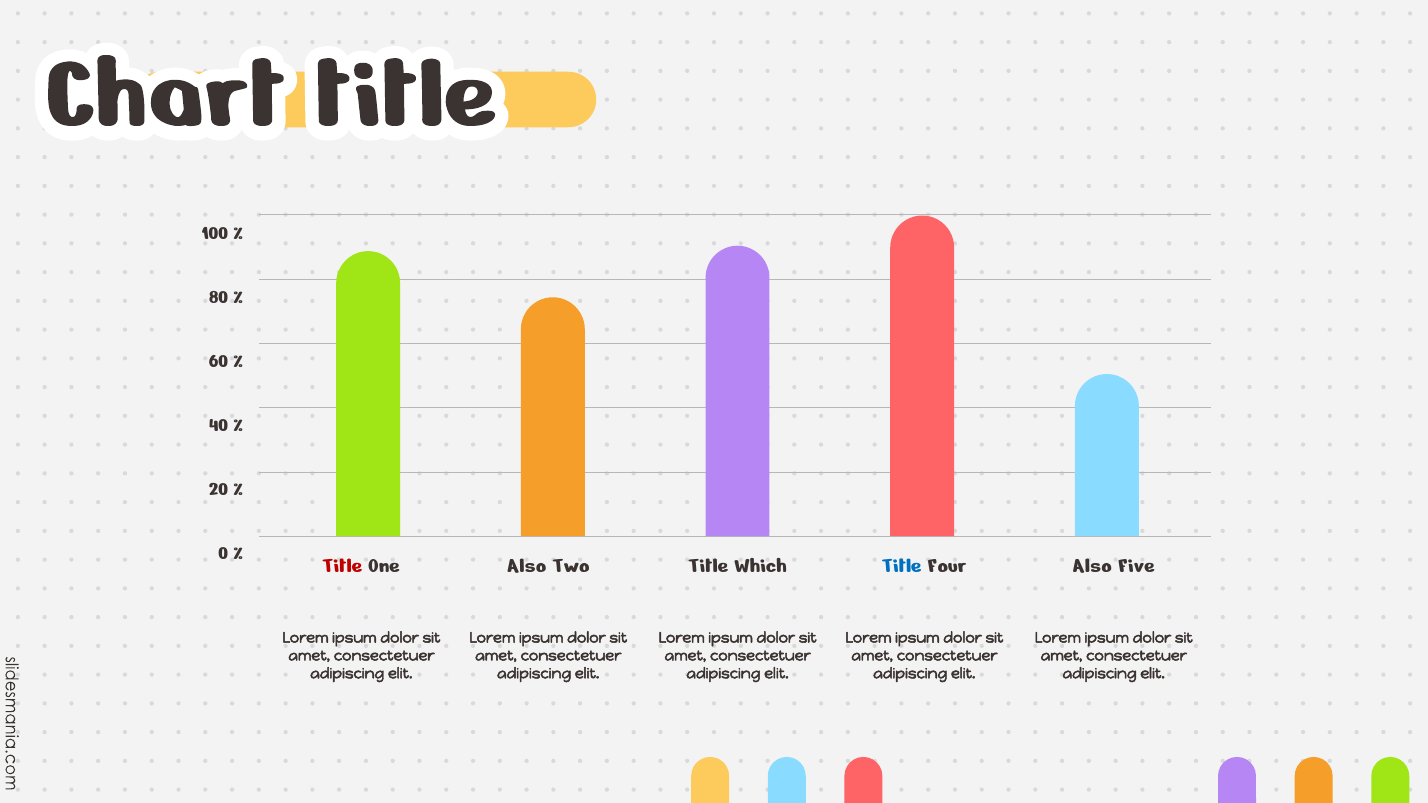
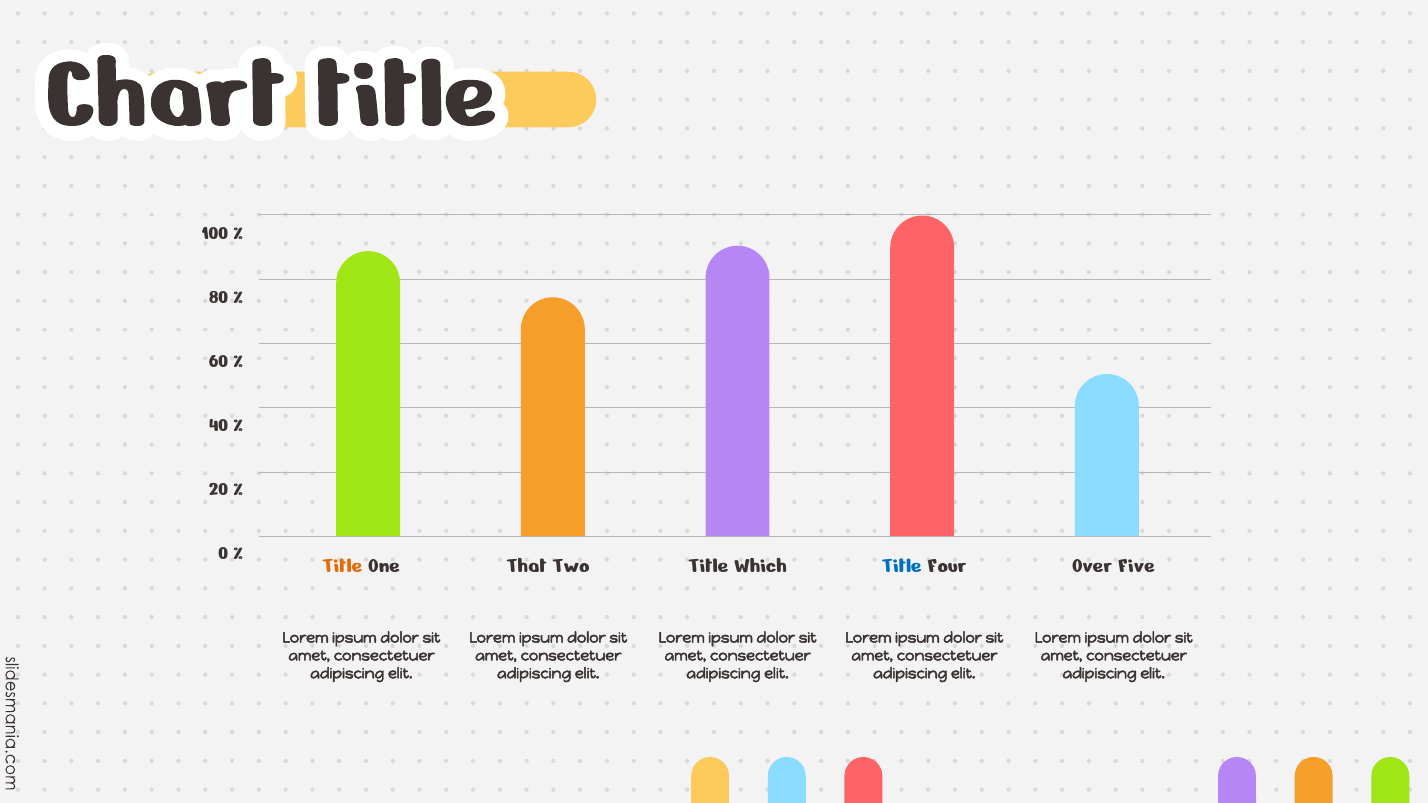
Title colour: red -> orange (343, 565)
Also: Also -> That (527, 565)
Also: Also -> Over (1092, 565)
